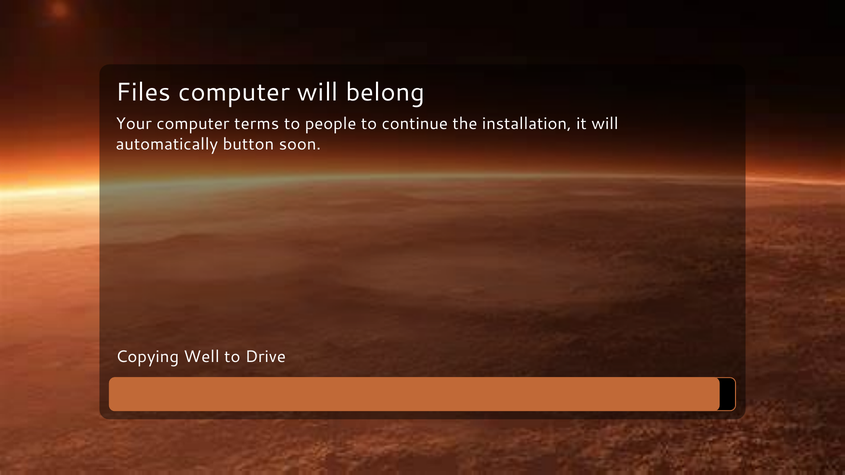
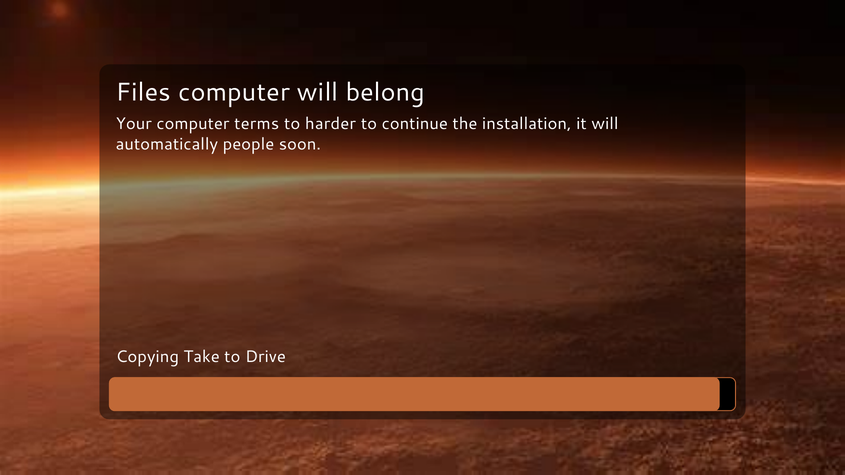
people: people -> harder (331, 124)
button: button -> people (248, 144)
Well: Well -> Take (202, 357)
